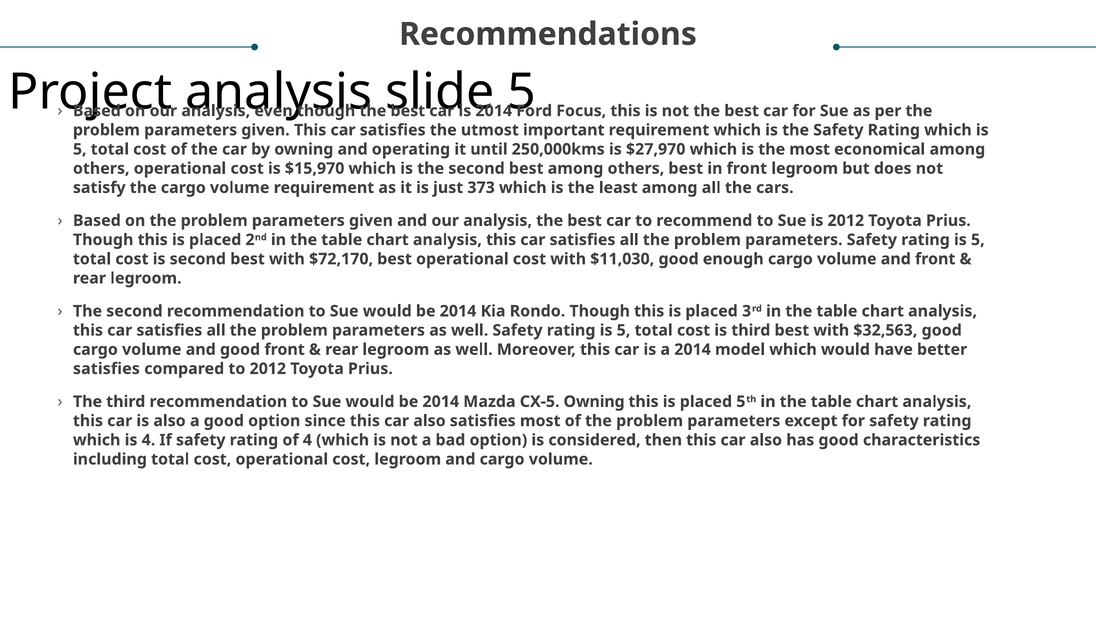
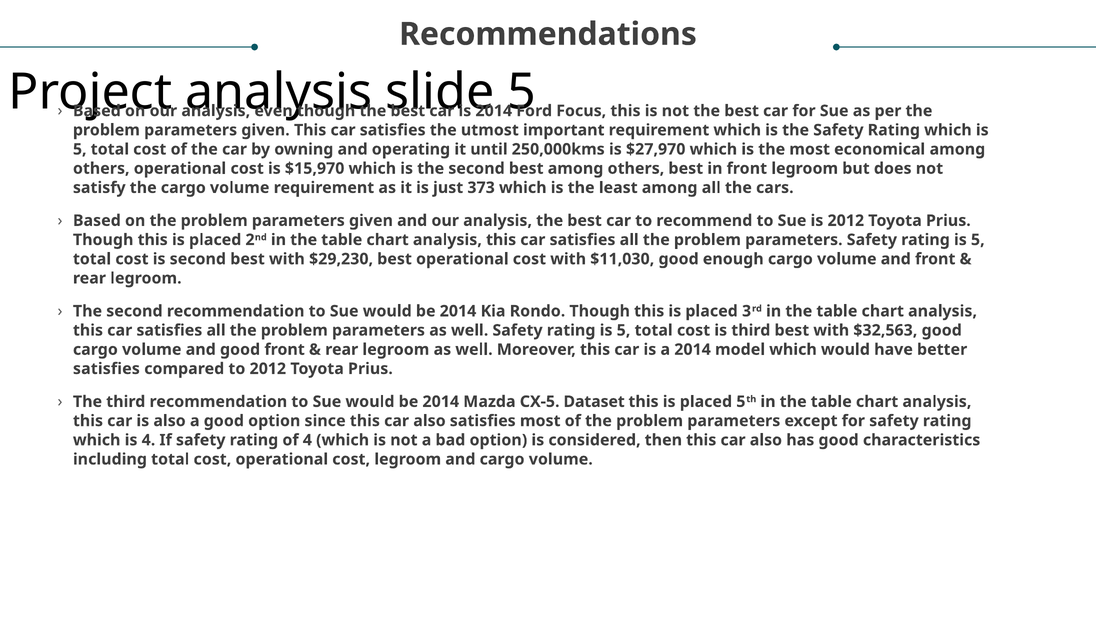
$72,170: $72,170 -> $29,230 (341, 259)
CX-5 Owning: Owning -> Dataset (594, 401)
